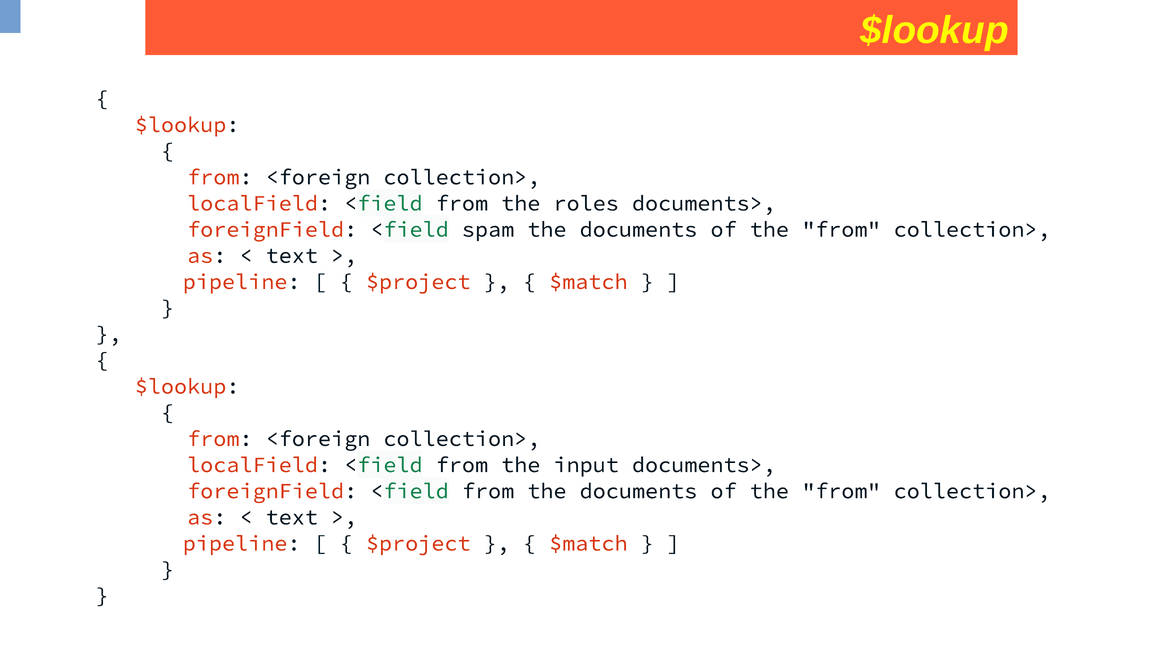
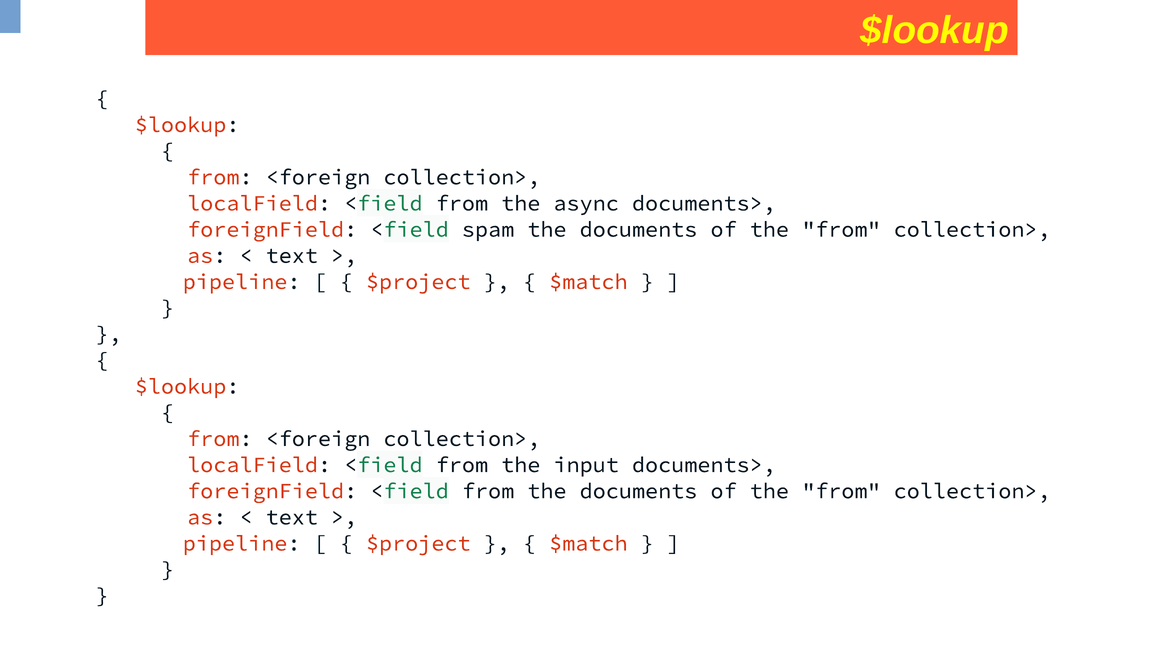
roles: roles -> async (586, 203)
